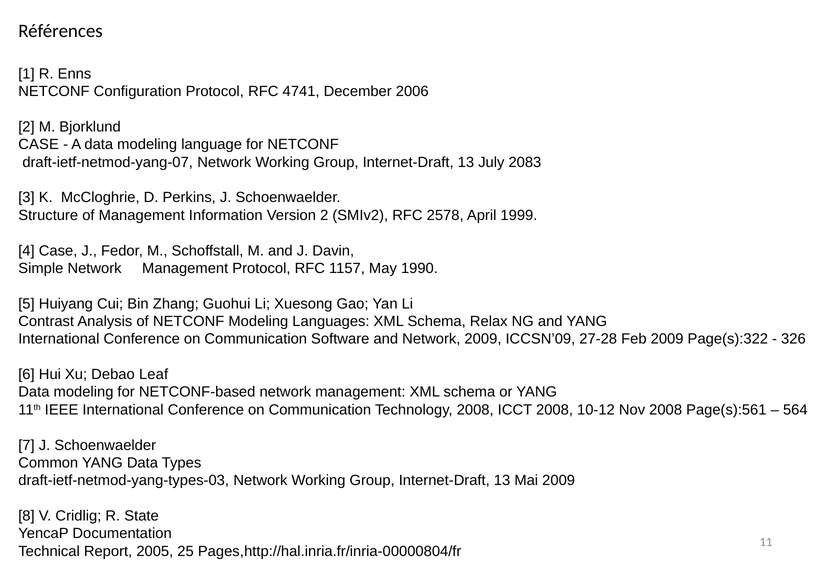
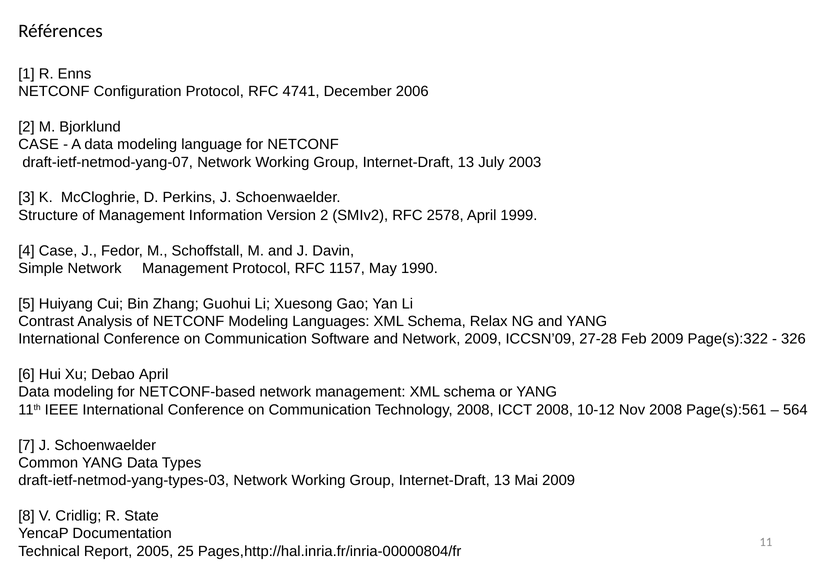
2083: 2083 -> 2003 (525, 162)
Debao Leaf: Leaf -> April (154, 375)
